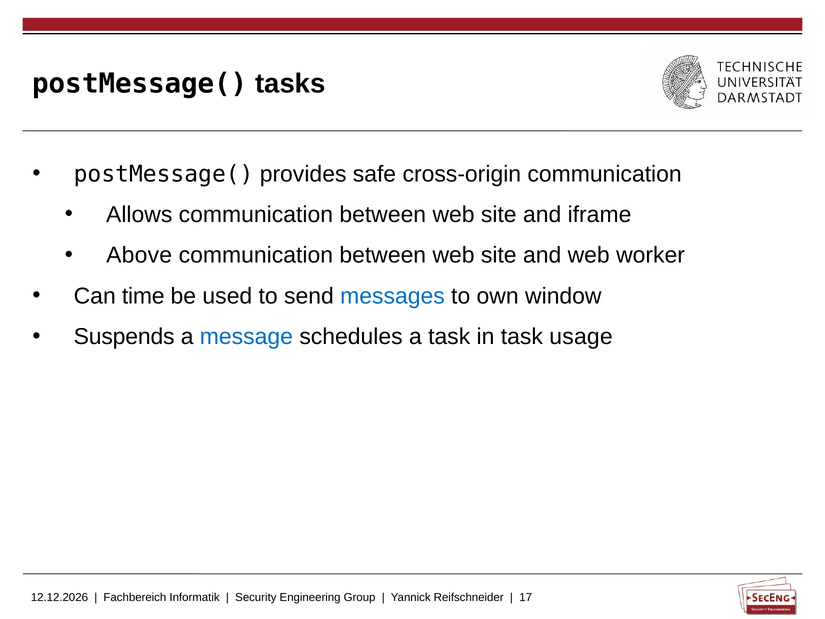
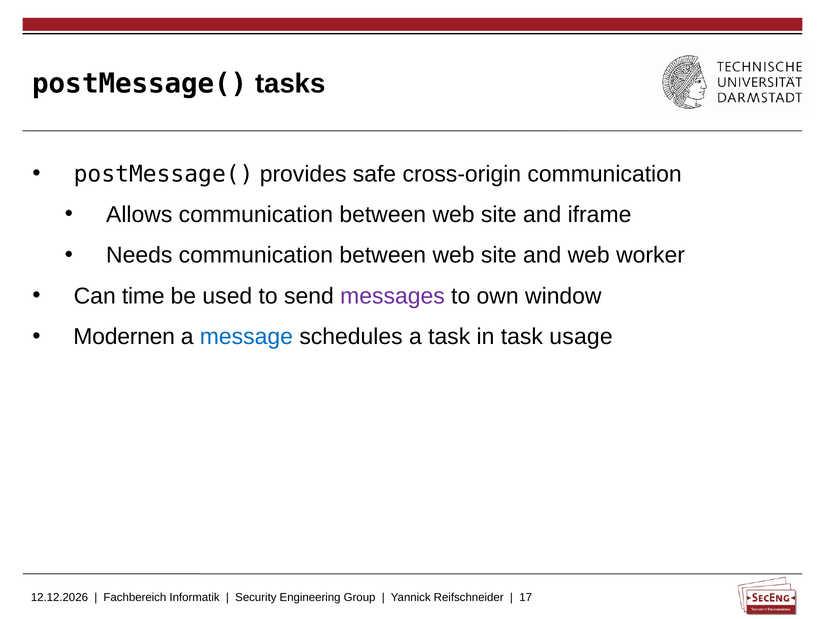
Above: Above -> Needs (139, 255)
messages colour: blue -> purple (393, 296)
Suspends: Suspends -> Modernen (124, 337)
